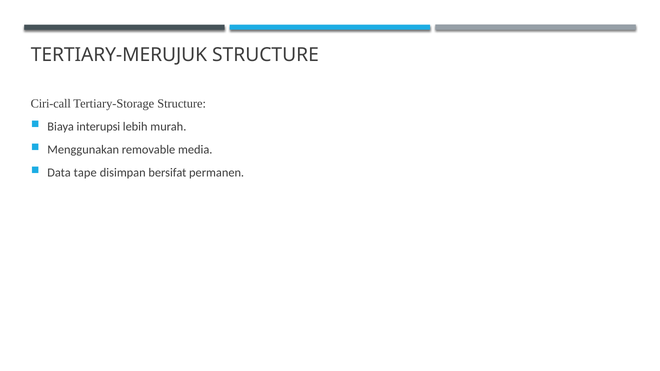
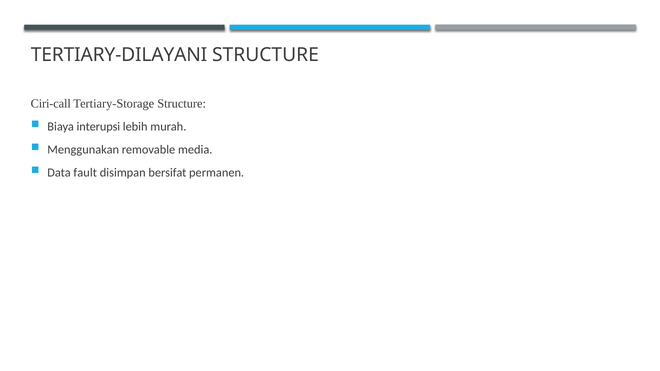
TERTIARY-MERUJUK: TERTIARY-MERUJUK -> TERTIARY-DILAYANI (119, 55)
tape: tape -> fault (85, 173)
